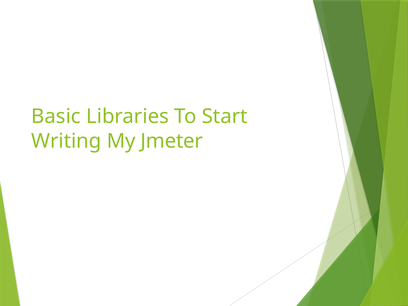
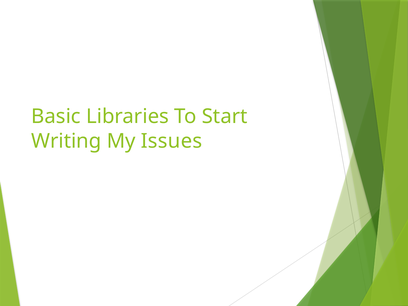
Jmeter: Jmeter -> Issues (172, 141)
